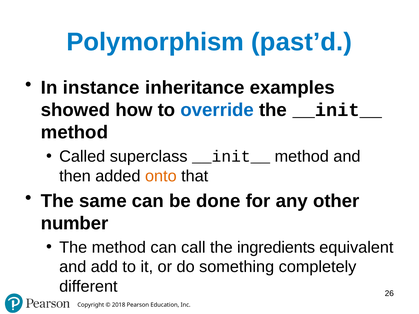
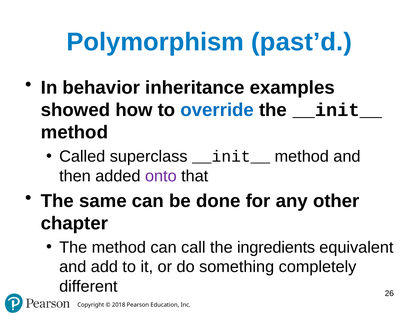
instance: instance -> behavior (101, 88)
onto colour: orange -> purple (161, 176)
number: number -> chapter (74, 223)
